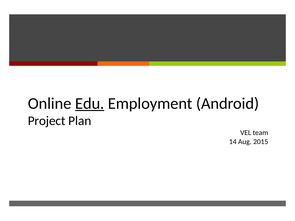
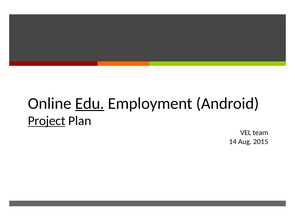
Project underline: none -> present (47, 121)
